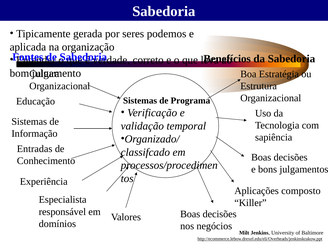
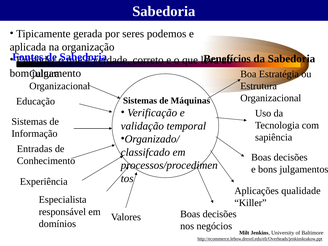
Programa: Programa -> Máquinas (190, 101)
composto: composto -> qualidade (301, 191)
